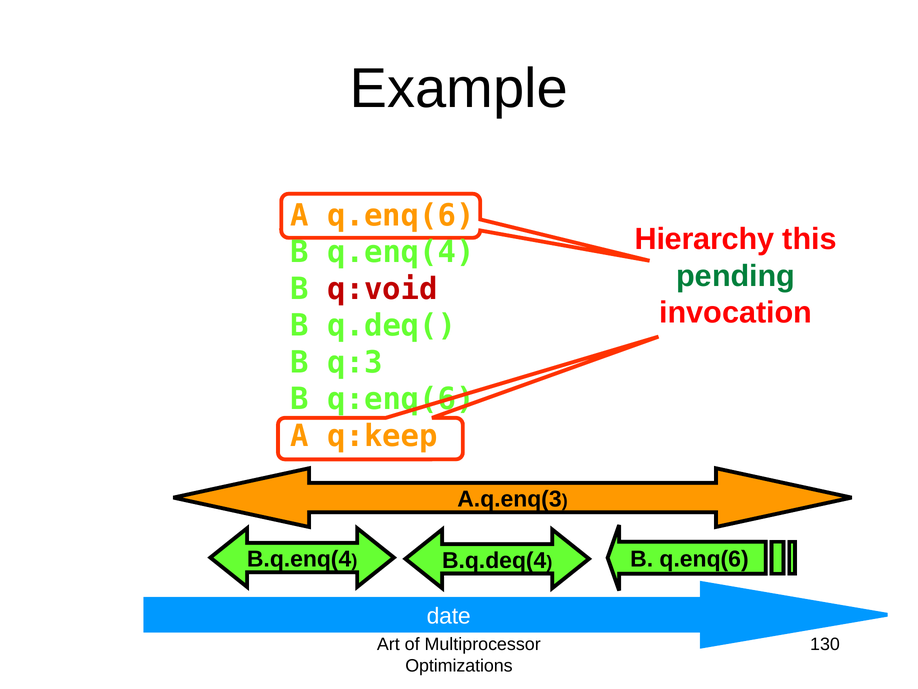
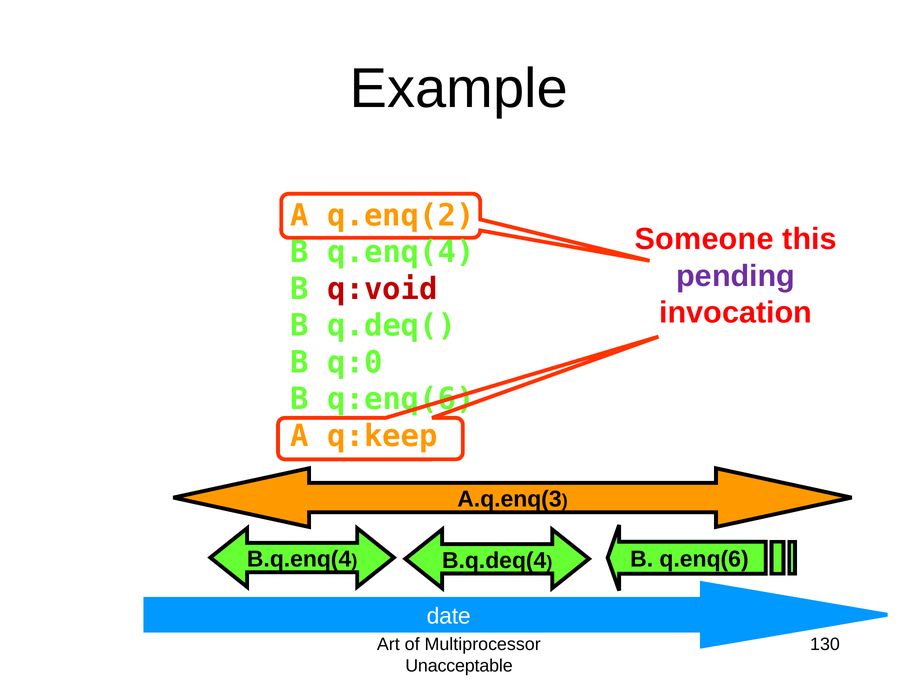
A q.enq(6: q.enq(6 -> q.enq(2 (401, 215)
Hierarchy: Hierarchy -> Someone (704, 239)
pending colour: green -> purple (736, 276)
q:3: q:3 -> q:0 (355, 362)
Optimizations: Optimizations -> Unacceptable (459, 665)
